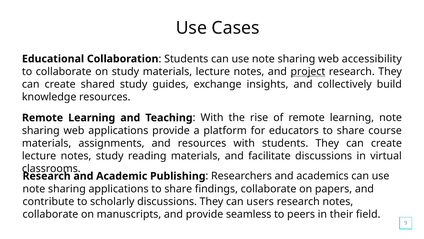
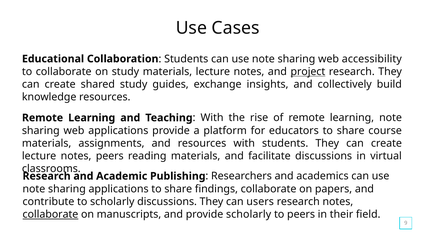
notes study: study -> peers (110, 156)
collaborate underline: none -> present (50, 214)
provide seamless: seamless -> scholarly (249, 214)
